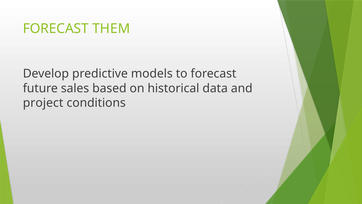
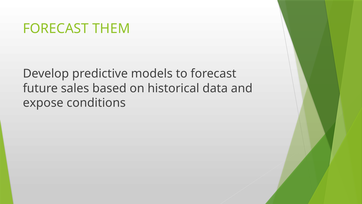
project: project -> expose (43, 103)
